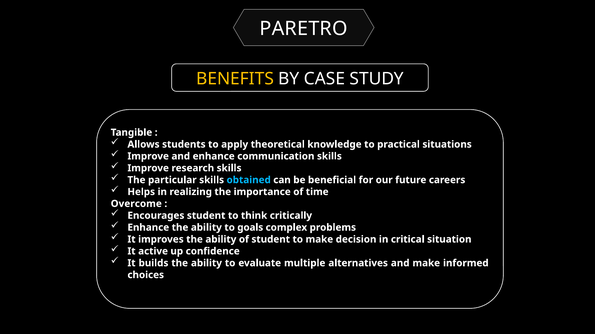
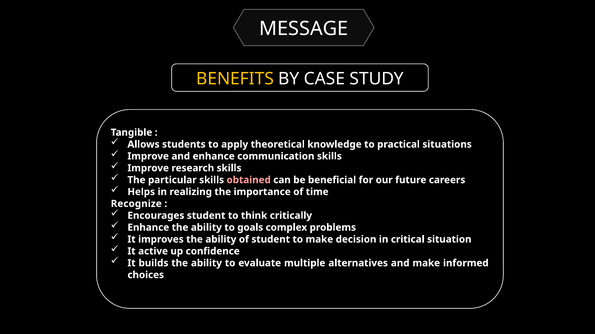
PARETRO: PARETRO -> MESSAGE (304, 29)
obtained colour: light blue -> pink (249, 180)
Overcome: Overcome -> Recognize (136, 204)
